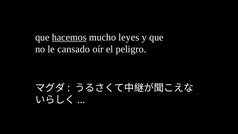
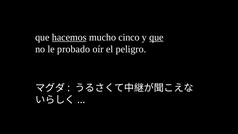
leyes: leyes -> cinco (129, 37)
que underline: none -> present (156, 37)
cansado: cansado -> probado (74, 49)
